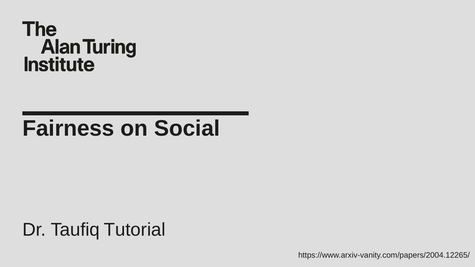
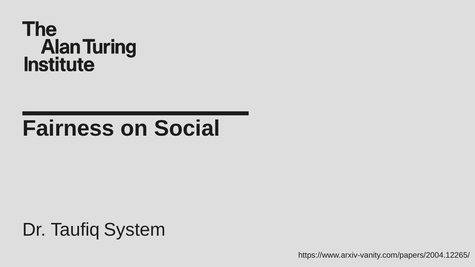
Tutorial: Tutorial -> System (135, 230)
